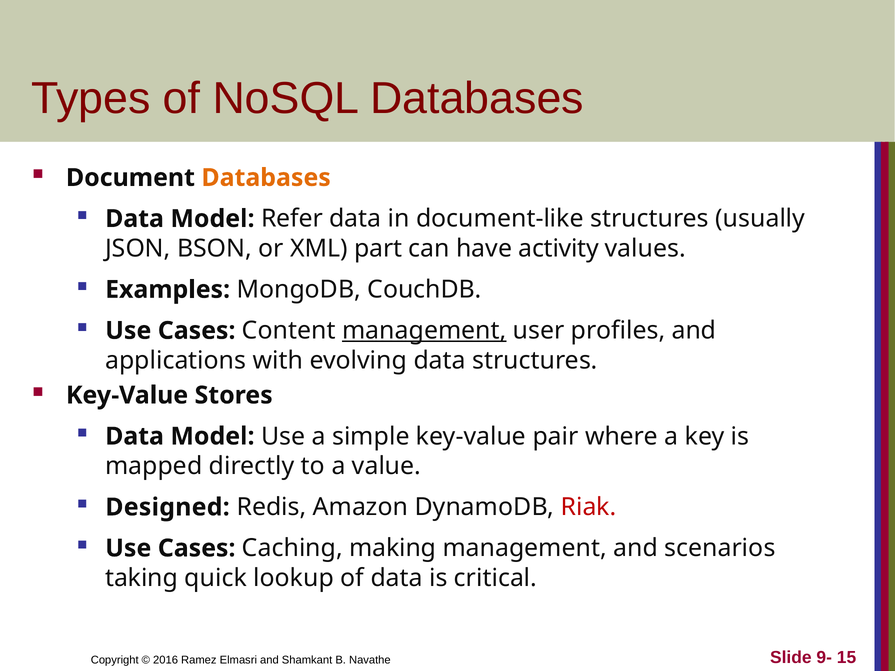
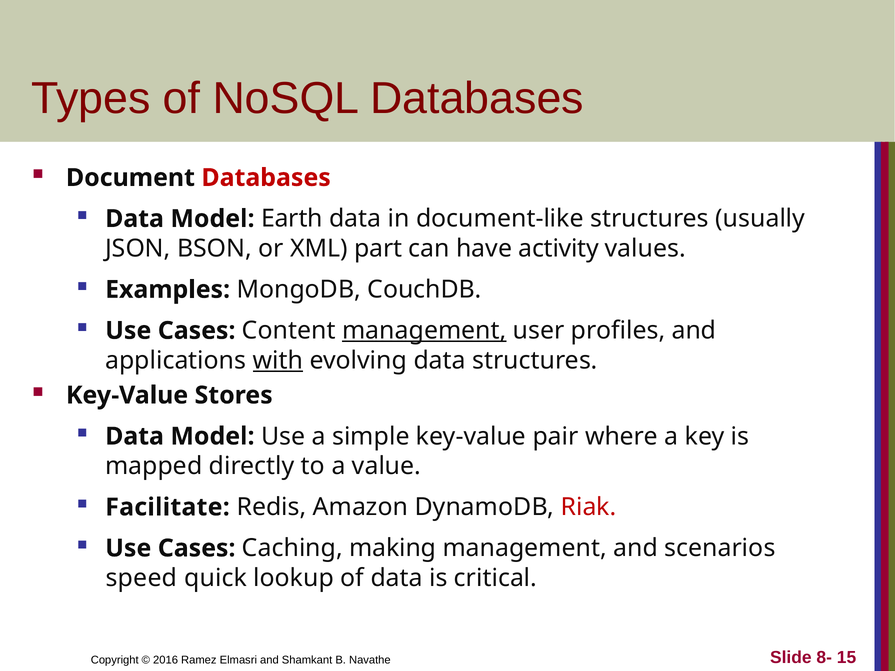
Databases colour: orange -> red (266, 178)
Refer: Refer -> Earth (292, 219)
with underline: none -> present (278, 361)
Designed: Designed -> Facilitate (167, 507)
taking: taking -> speed (141, 578)
9-: 9- -> 8- (824, 658)
